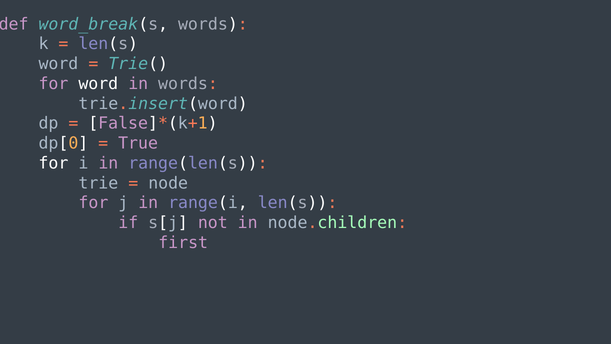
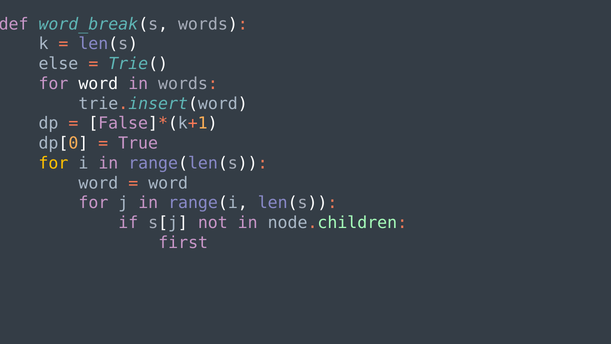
word: word -> else (58, 64)
for colour: white -> yellow (53, 163)
trie: trie -> word (98, 183)
node: node -> word (168, 183)
